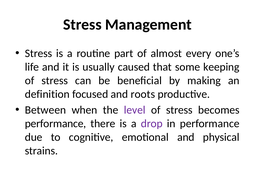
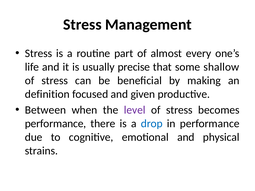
caused: caused -> precise (134, 67)
keeping: keeping -> shallow (221, 67)
roots: roots -> given (143, 94)
drop colour: purple -> blue (152, 124)
